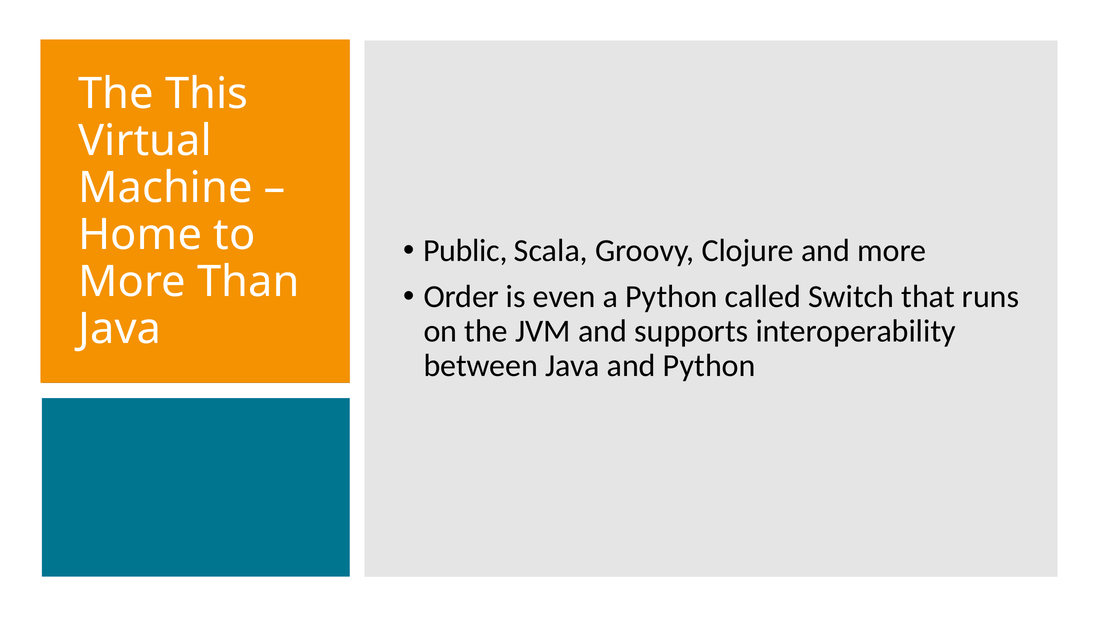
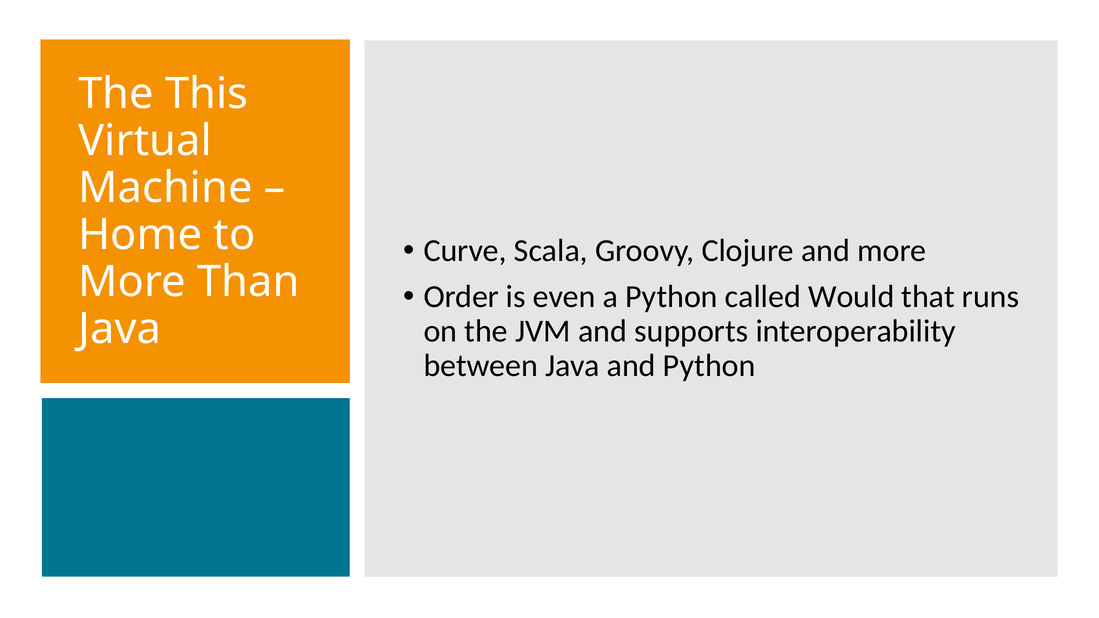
Public: Public -> Curve (465, 251)
Switch: Switch -> Would (851, 297)
